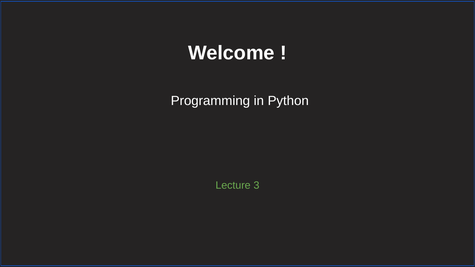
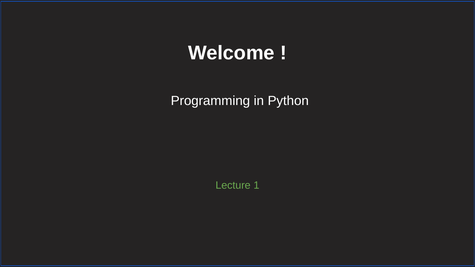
3: 3 -> 1 (256, 185)
